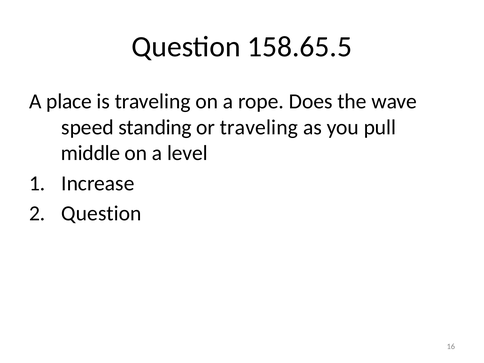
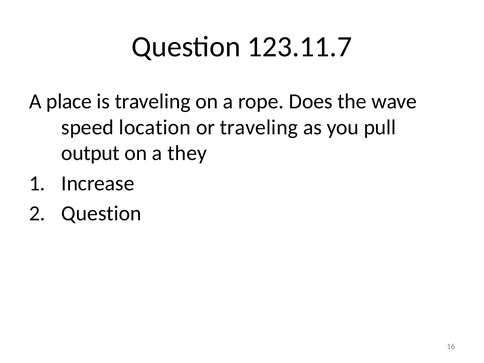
158.65.5: 158.65.5 -> 123.11.7 (300, 47)
standing: standing -> location (155, 127)
middle: middle -> output (91, 153)
level: level -> they (187, 153)
